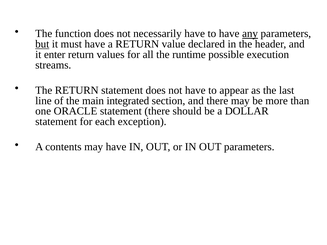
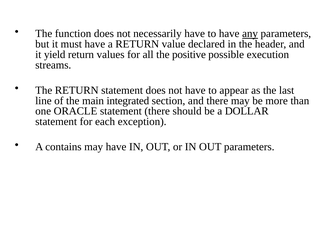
but underline: present -> none (42, 44)
enter: enter -> yield (55, 55)
runtime: runtime -> positive (189, 55)
contents: contents -> contains (63, 147)
